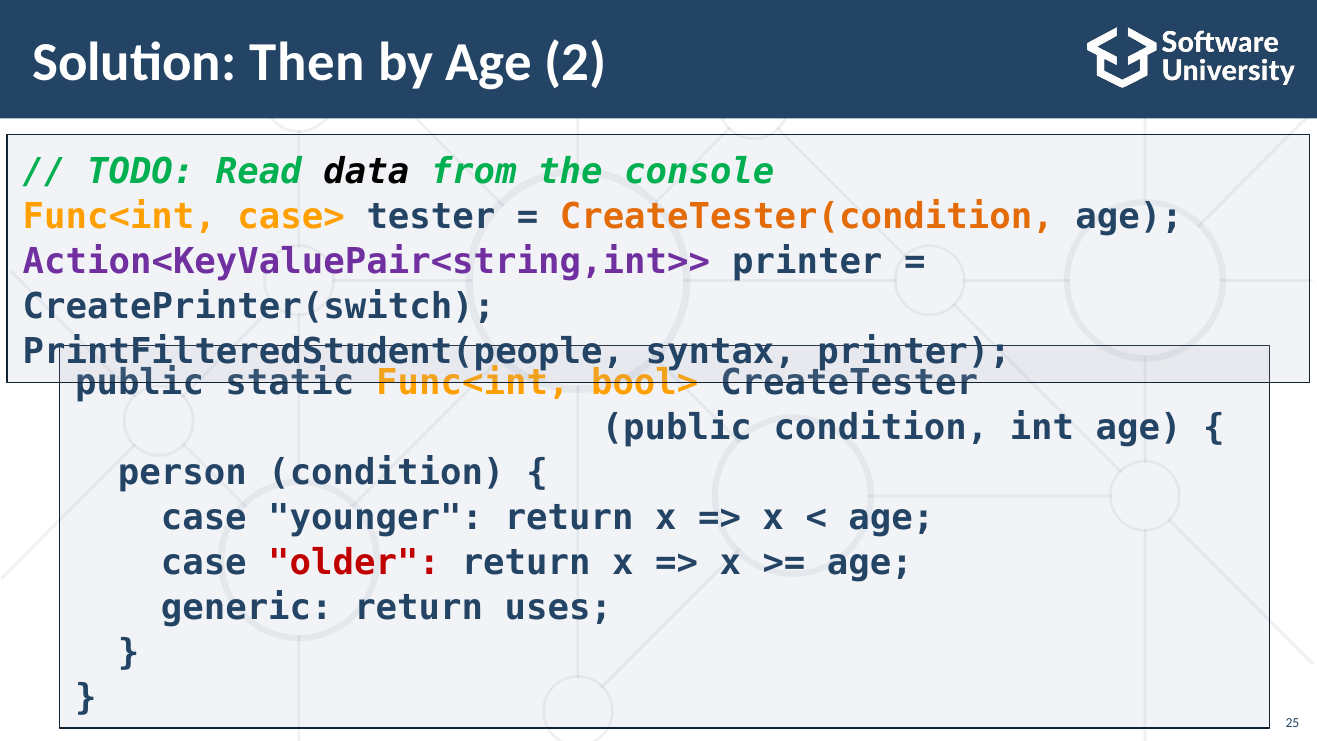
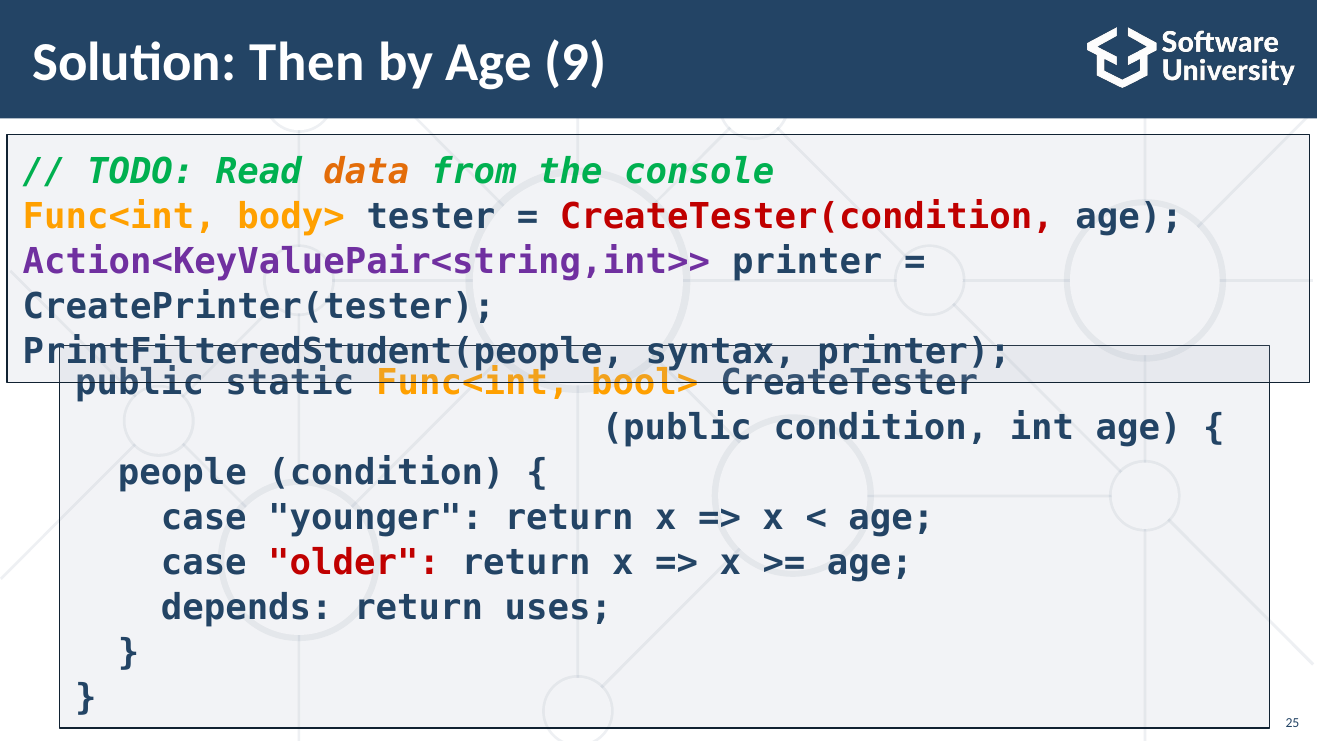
2: 2 -> 9 (575, 62)
data colour: black -> orange (366, 172)
case>: case> -> body> (291, 217)
CreateTester(condition colour: orange -> red (807, 217)
CreatePrinter(switch: CreatePrinter(switch -> CreatePrinter(tester (259, 307)
person: person -> people (182, 473)
generic: generic -> depends (247, 608)
